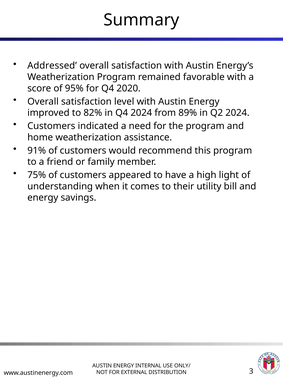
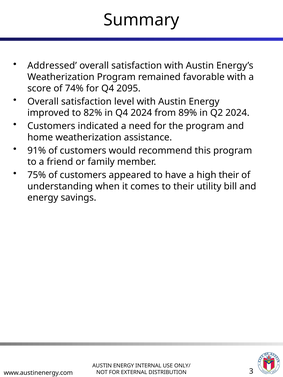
95%: 95% -> 74% (74, 88)
2020: 2020 -> 2095 (129, 88)
high light: light -> their (229, 175)
